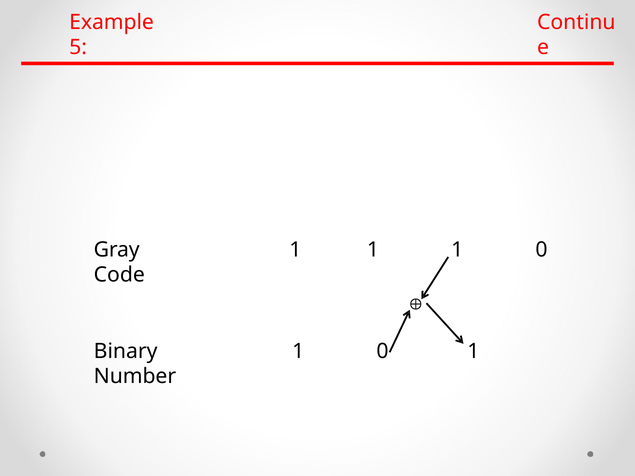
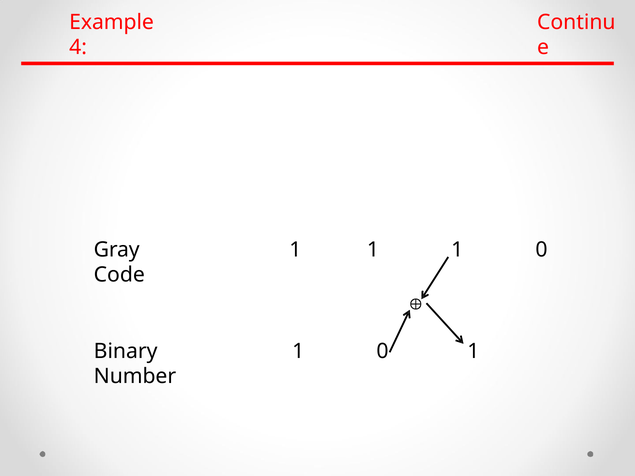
5: 5 -> 4 (78, 47)
